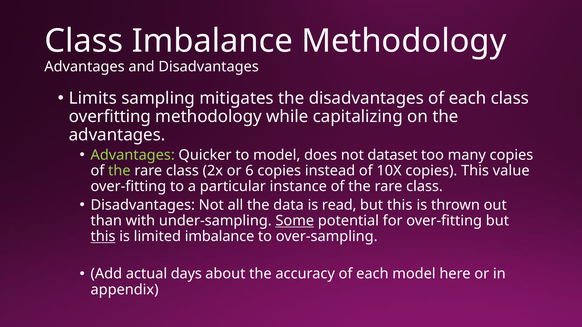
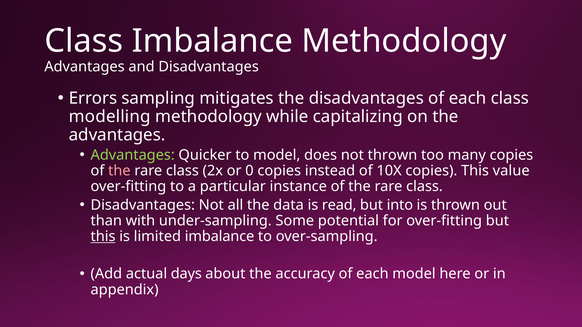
Limits: Limits -> Errors (93, 98)
overfitting: overfitting -> modelling (110, 117)
not dataset: dataset -> thrown (392, 155)
the colour: light green -> pink (119, 171)
6: 6 -> 0 (249, 171)
this: this -> into (400, 205)
Some underline: present -> none (295, 221)
